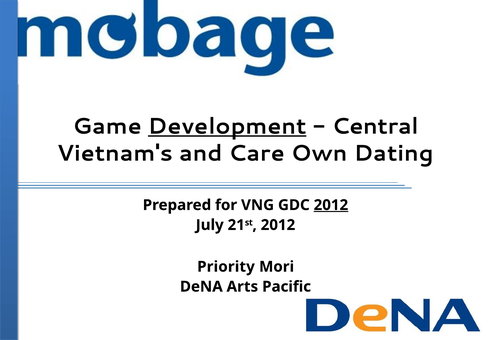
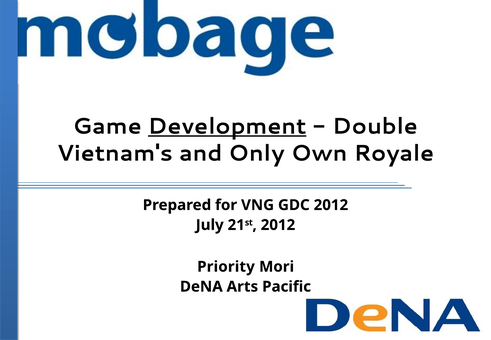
Central: Central -> Double (375, 126)
Care: Care -> Only (257, 153)
Dating: Dating -> Royale (394, 153)
2012 underline: present -> none (331, 205)
